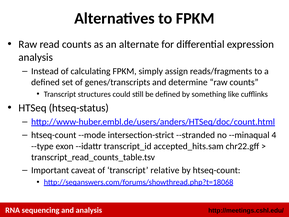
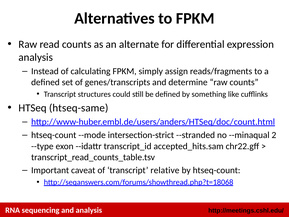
htseq-status: htseq-status -> htseq-same (79, 108)
4: 4 -> 2 (274, 135)
